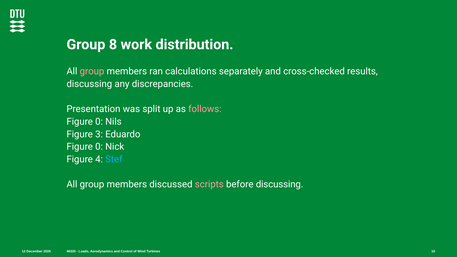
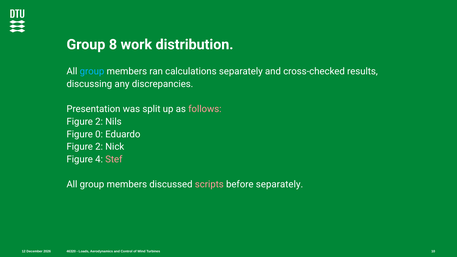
group colour: pink -> light blue (92, 71)
0: 0 -> 2 (99, 122)
3: 3 -> 0 (99, 134)
0: 0 -> 2 (99, 147)
Stef colour: light blue -> pink (114, 159)
before discussing: discussing -> separately (279, 185)
